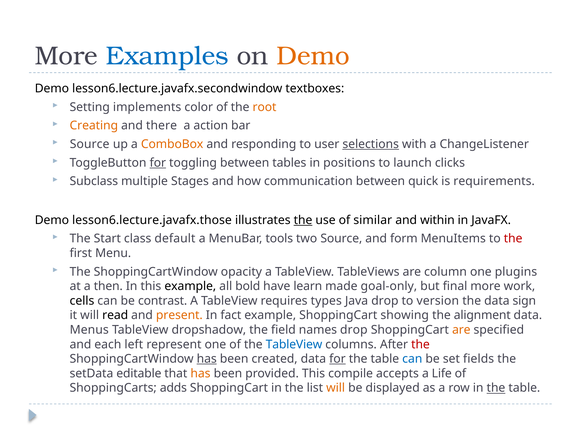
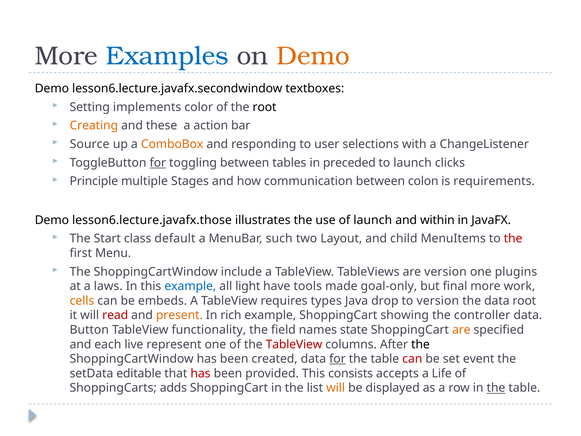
root colour: orange -> black (264, 107)
there: there -> these (162, 126)
selections underline: present -> none (371, 144)
positions: positions -> preceded (349, 163)
Subclass: Subclass -> Principle (94, 181)
quick: quick -> colon (423, 181)
the underline: present -> none (303, 220)
of similar: similar -> launch (373, 220)
tools: tools -> such (279, 238)
two Source: Source -> Layout (341, 238)
form: form -> child (404, 238)
opacity: opacity -> include (241, 272)
are column: column -> version (445, 272)
then: then -> laws (108, 286)
example colour: black -> blue (190, 286)
bold: bold -> light (248, 286)
learn: learn -> tools (308, 286)
cells colour: black -> orange (82, 301)
contrast: contrast -> embeds (163, 301)
data sign: sign -> root (524, 301)
read colour: black -> red (115, 315)
fact: fact -> rich (231, 315)
alignment: alignment -> controller (482, 315)
Menus: Menus -> Button (89, 330)
dropshadow: dropshadow -> functionality (209, 330)
names drop: drop -> state (354, 330)
left: left -> live (134, 344)
TableView colour: blue -> red (294, 344)
the colour: red -> black (420, 344)
has underline: present -> none (207, 359)
can colour: blue -> red (412, 359)
fields: fields -> event (479, 359)
has colour: orange -> red (200, 373)
compile: compile -> consists (351, 373)
